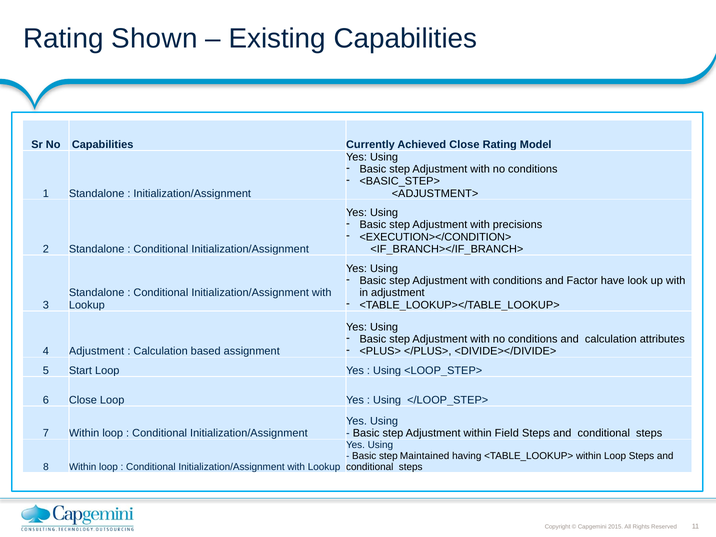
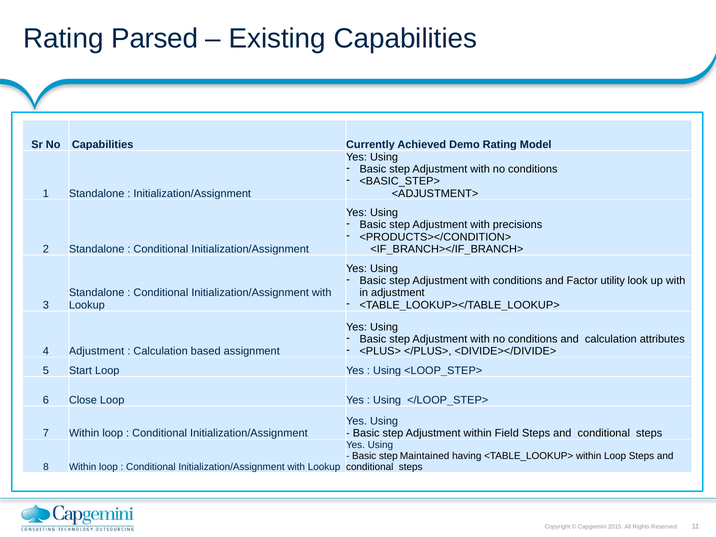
Shown: Shown -> Parsed (155, 39)
Achieved Close: Close -> Demo (464, 145)
<EXECUTION></CONDITION>: <EXECUTION></CONDITION> -> <PRODUCTS></CONDITION> (435, 237)
have: have -> utility (613, 281)
